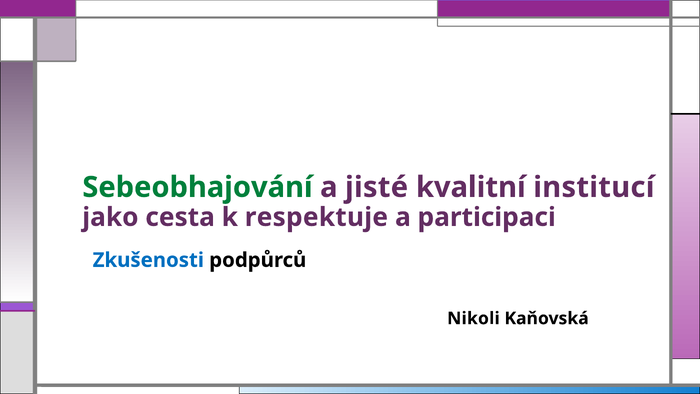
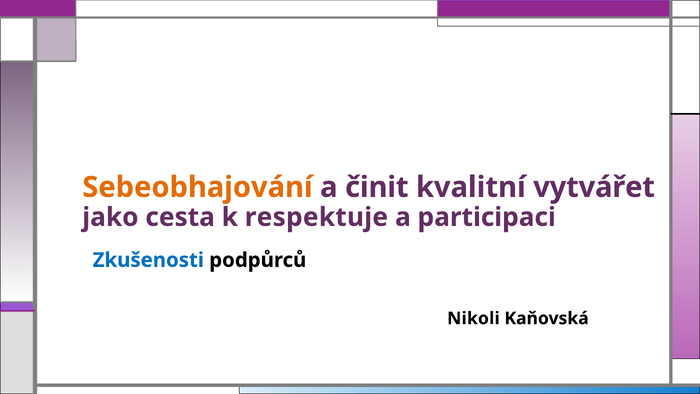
Sebeobhajování colour: green -> orange (197, 187)
jisté: jisté -> činit (377, 187)
institucí: institucí -> vytvářet (594, 187)
